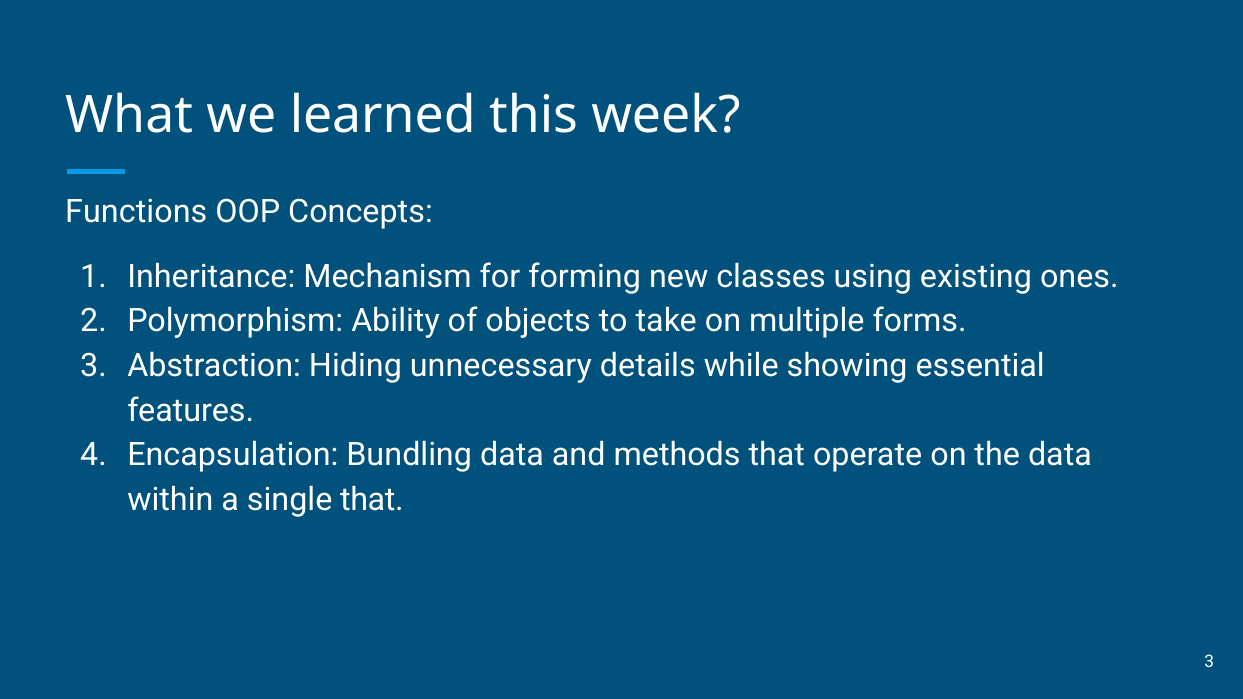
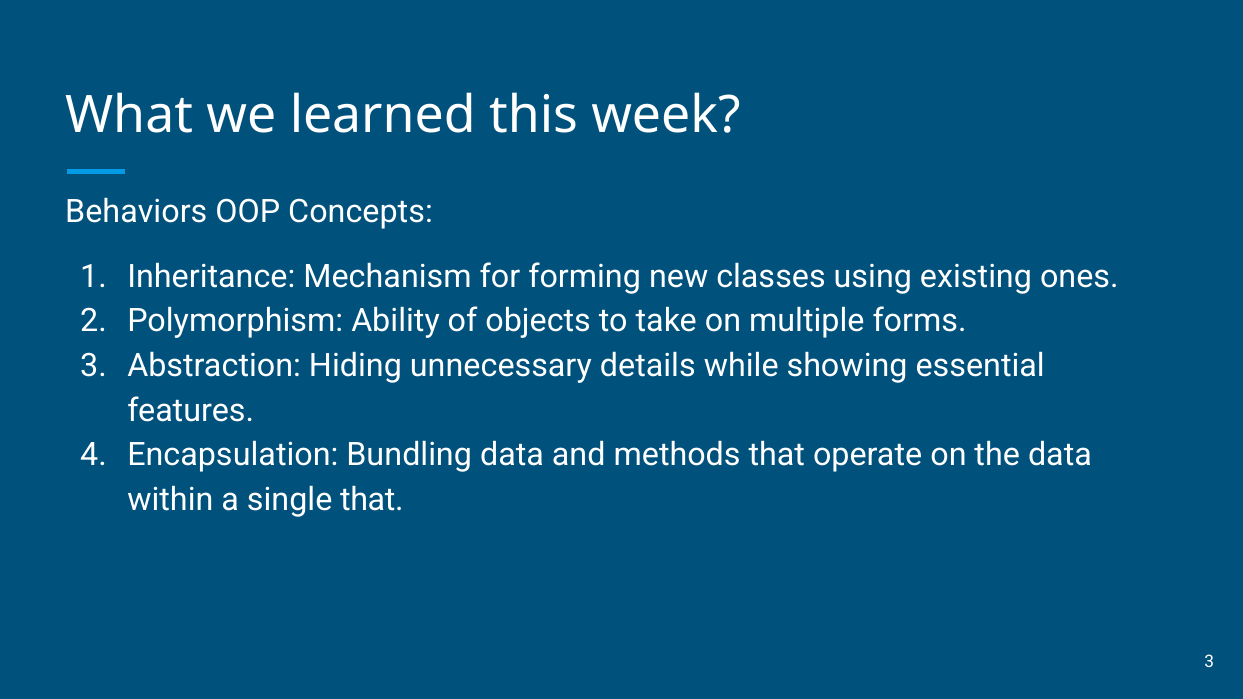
Functions: Functions -> Behaviors (136, 212)
